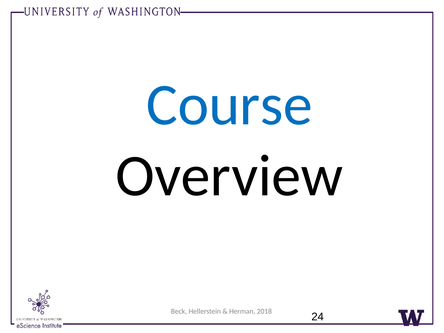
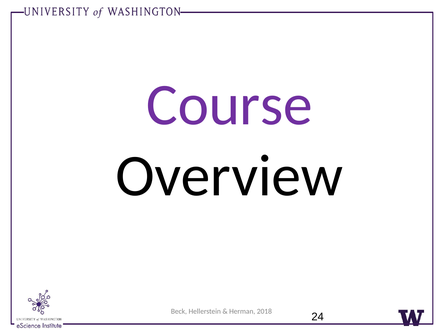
Course colour: blue -> purple (229, 105)
